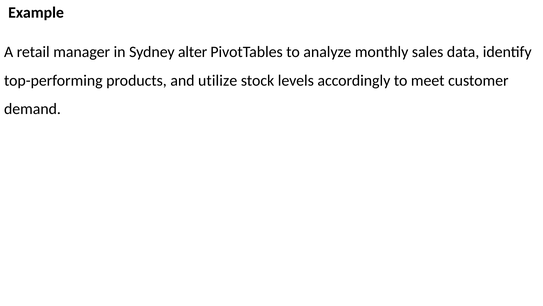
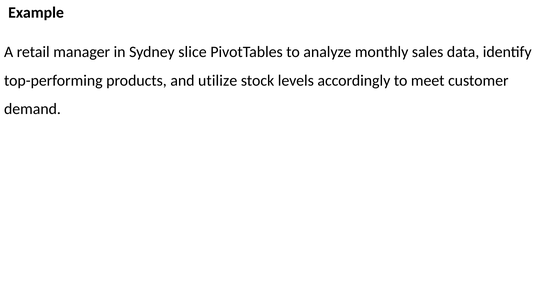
alter: alter -> slice (192, 52)
